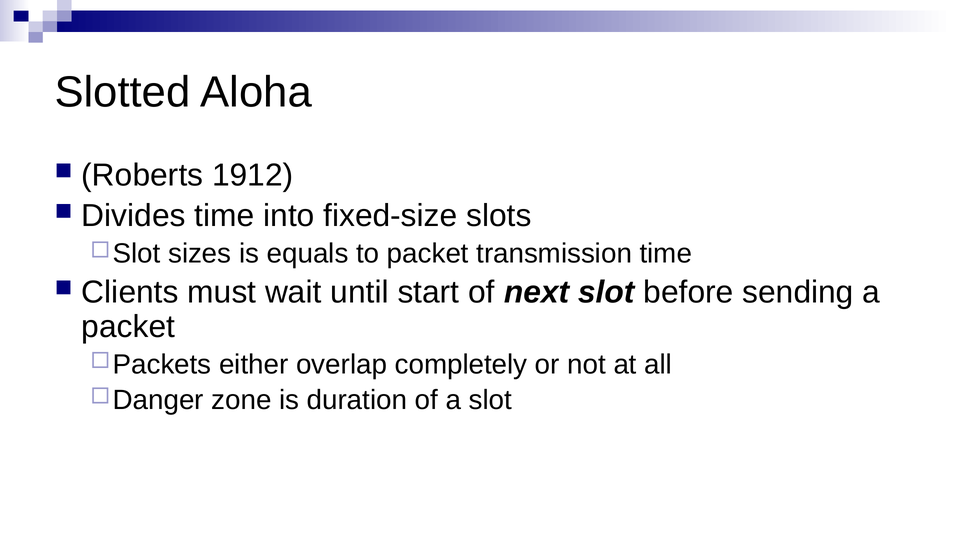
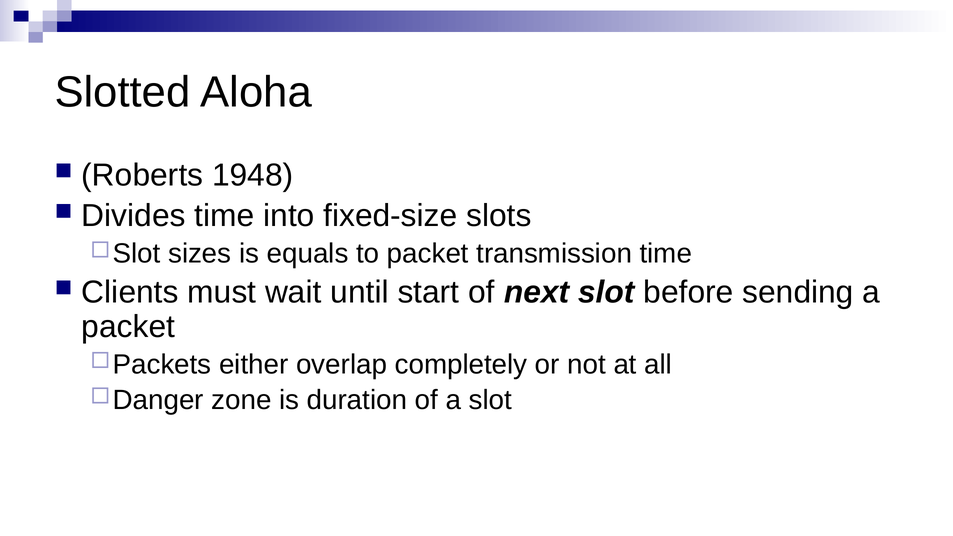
1912: 1912 -> 1948 (253, 175)
